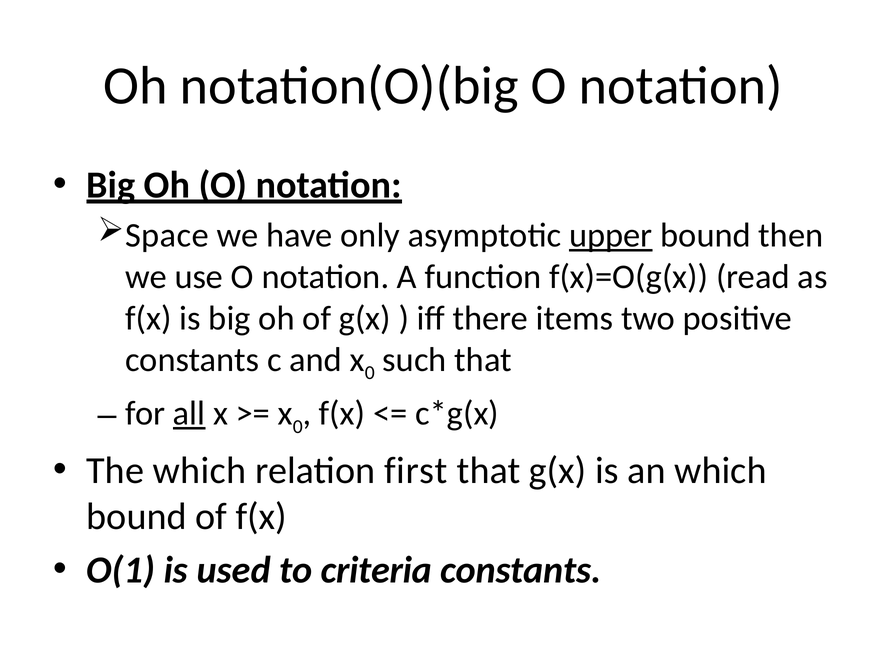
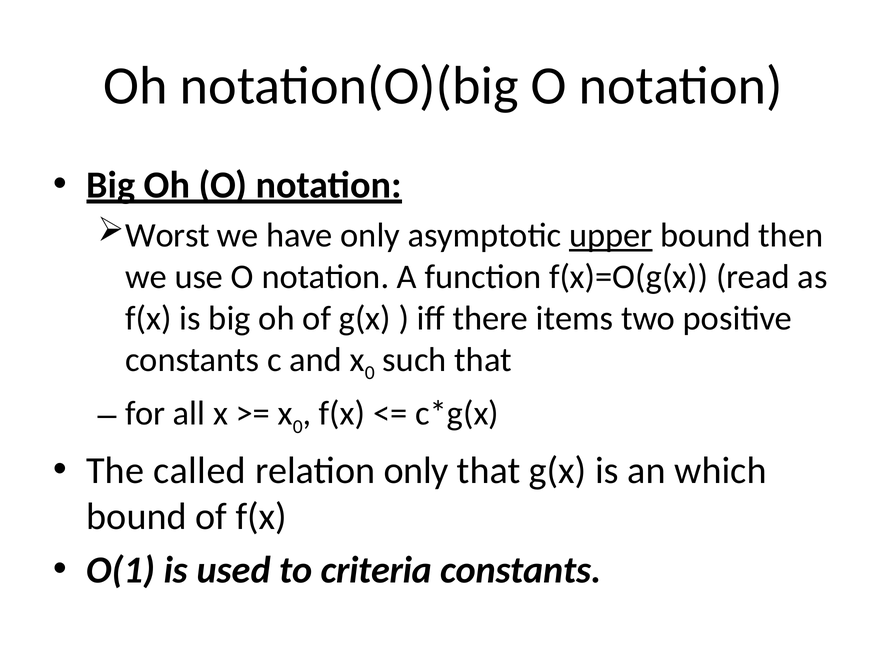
Space: Space -> Worst (167, 236)
all underline: present -> none (189, 414)
The which: which -> called (200, 471)
relation first: first -> only (416, 471)
